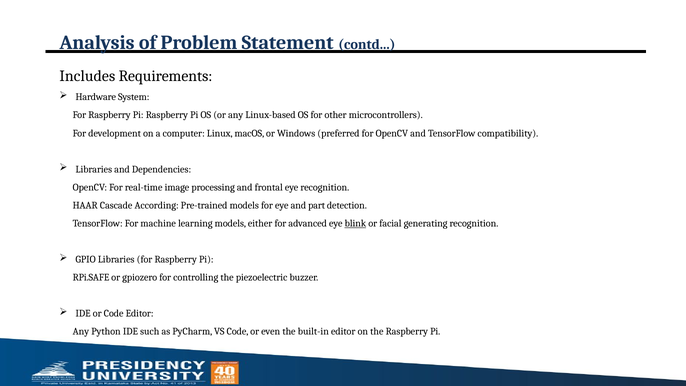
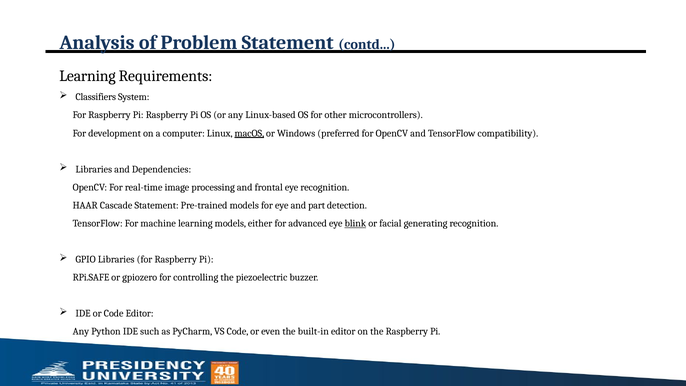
Includes: Includes -> Learning (87, 76)
Hardware: Hardware -> Classifiers (96, 97)
macOS underline: none -> present (249, 133)
Cascade According: According -> Statement (157, 205)
